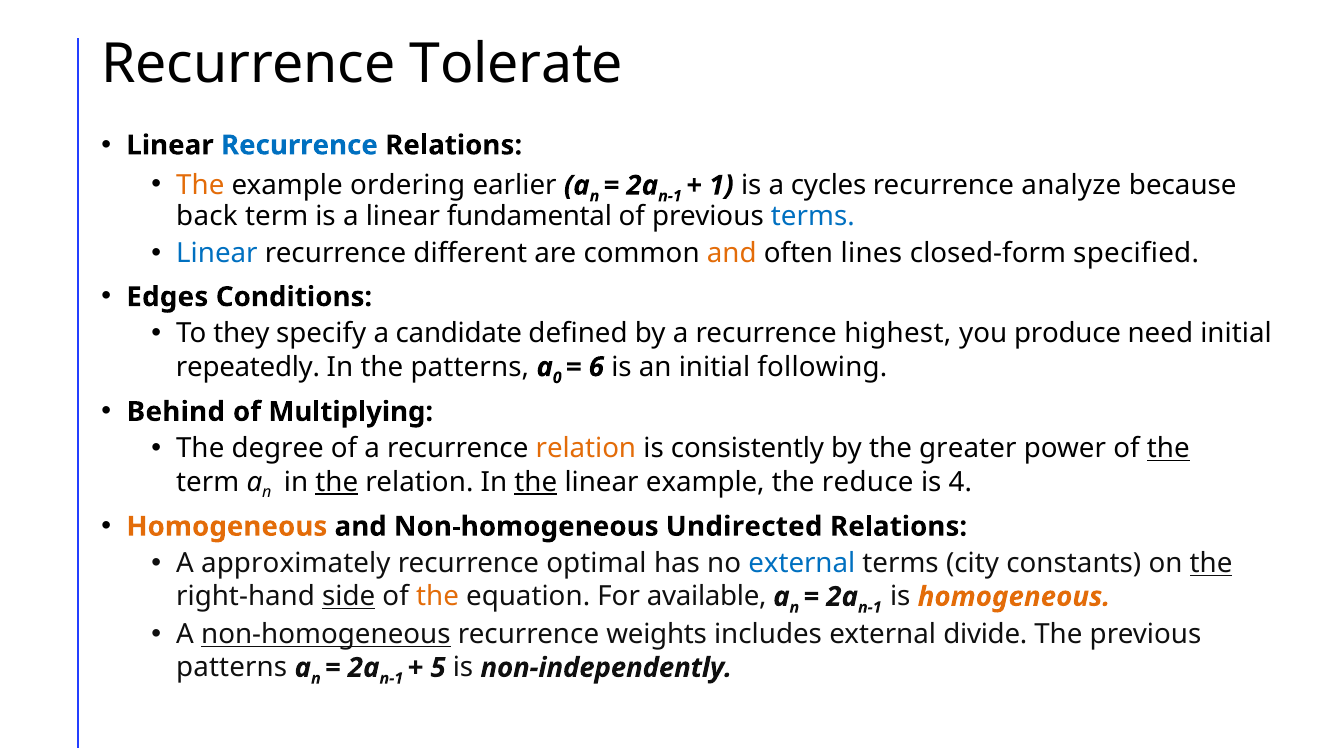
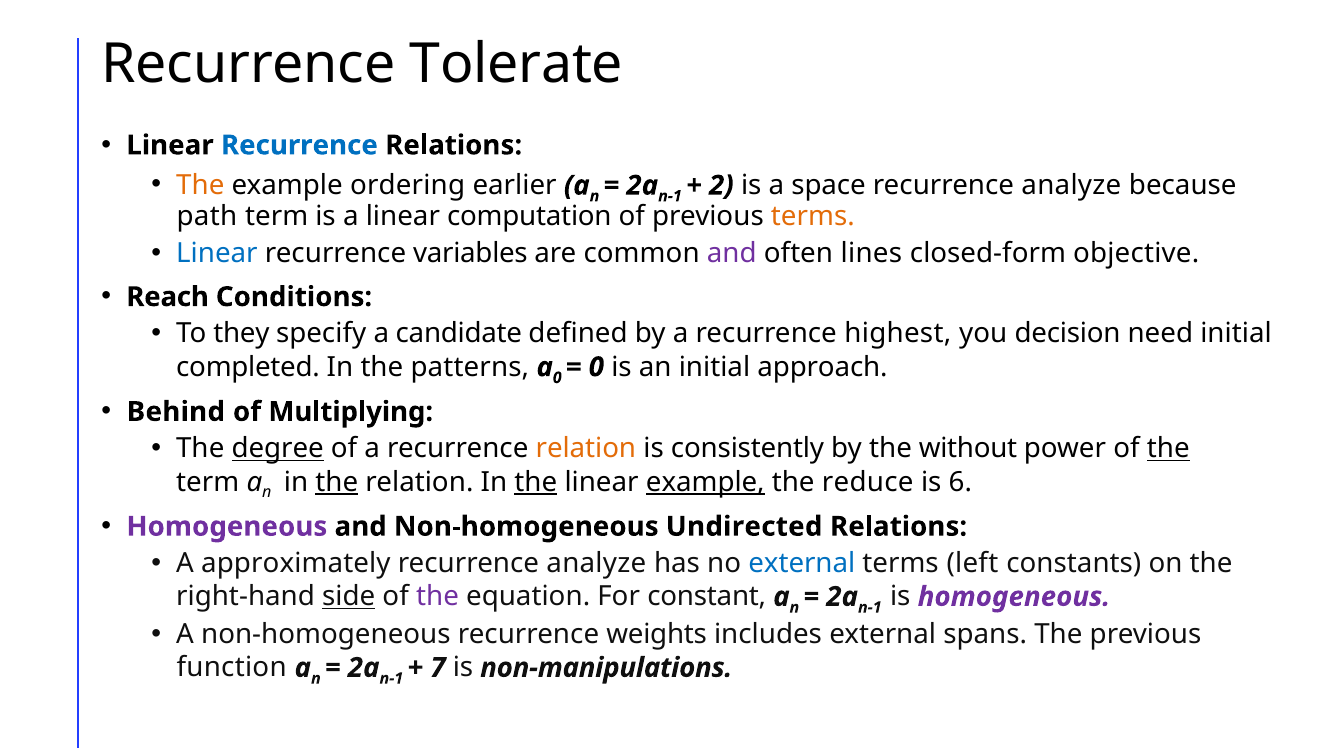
1: 1 -> 2 (721, 185)
cycles: cycles -> space (829, 185)
back: back -> path (207, 216)
fundamental: fundamental -> computation (529, 216)
terms colour: blue -> orange (813, 216)
different: different -> variables (470, 253)
and colour: orange -> purple (732, 253)
specified: specified -> objective (1136, 253)
Edges: Edges -> Reach (168, 297)
produce: produce -> decision (1068, 334)
repeatedly: repeatedly -> completed (248, 367)
6: 6 -> 0 (596, 367)
following: following -> approach (823, 367)
degree underline: none -> present (278, 449)
greater: greater -> without (968, 449)
example underline: none -> present (705, 482)
4: 4 -> 6 (960, 482)
Homogeneous colour: orange -> purple (227, 527)
optimal: optimal -> analyze (596, 564)
city: city -> left (972, 564)
the underline: present -> none (1211, 564)
the colour: orange -> purple (437, 597)
available: available -> constant (707, 597)
homogeneous colour: orange -> purple (1014, 597)
non-homogeneous underline: present -> none (326, 635)
divide: divide -> spans (985, 635)
patterns: patterns -> function (232, 668)
5: 5 -> 7 (438, 668)
non-independently: non-independently -> non-manipulations (606, 668)
